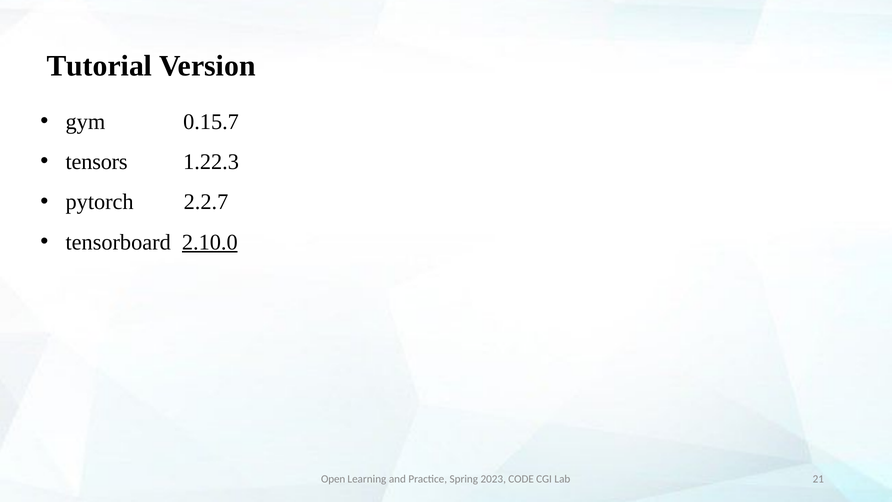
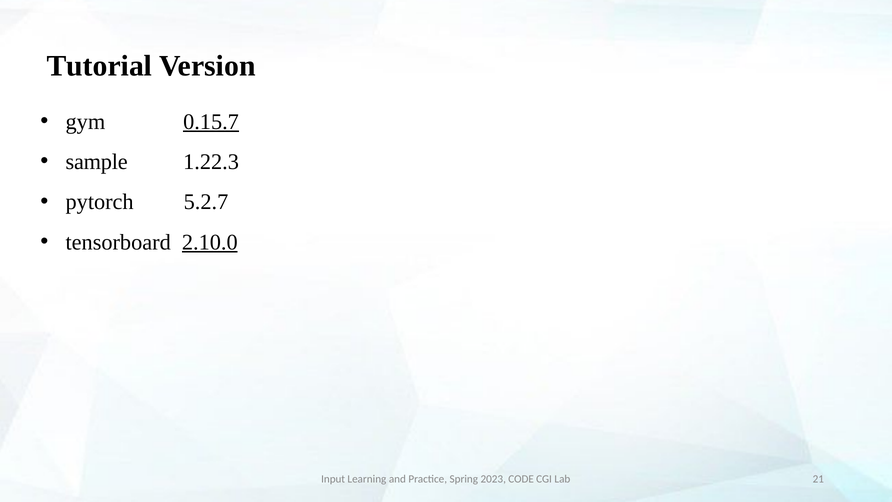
0.15.7 underline: none -> present (211, 122)
tensors: tensors -> sample (97, 162)
2.2.7: 2.2.7 -> 5.2.7 (206, 202)
Open: Open -> Input (333, 479)
